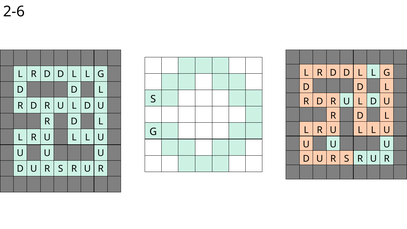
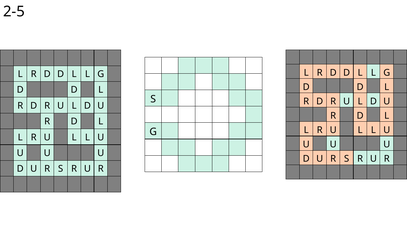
2-6: 2-6 -> 2-5 (14, 11)
